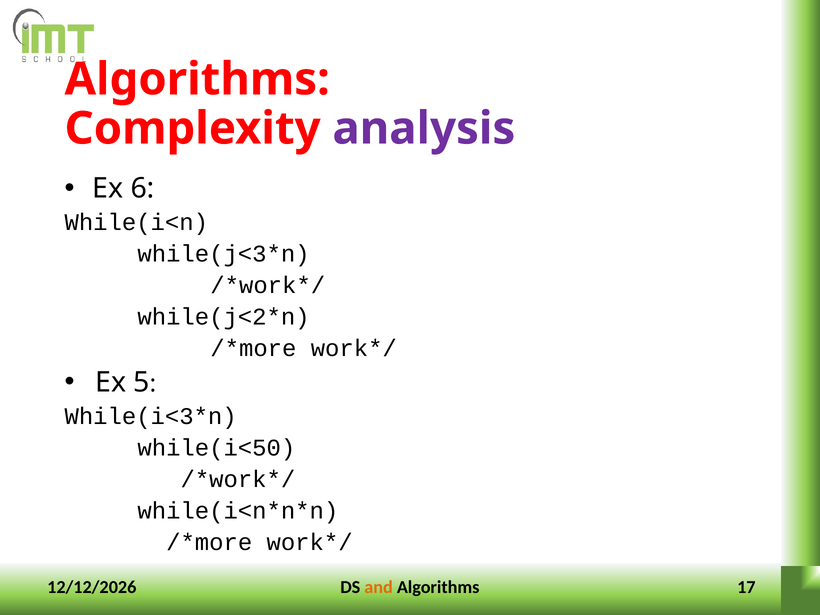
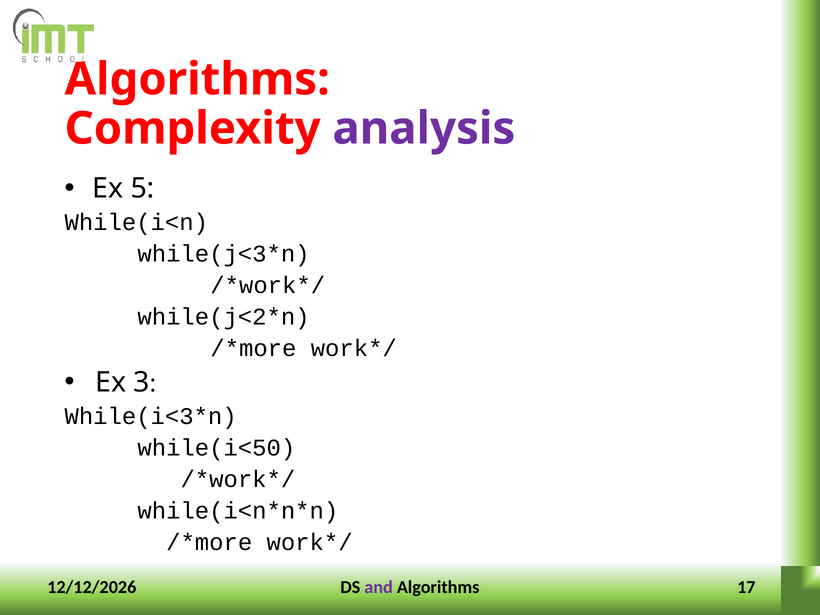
6: 6 -> 5 (143, 188)
5: 5 -> 3 (142, 382)
and colour: orange -> purple (379, 587)
